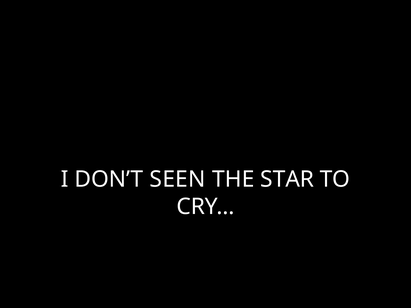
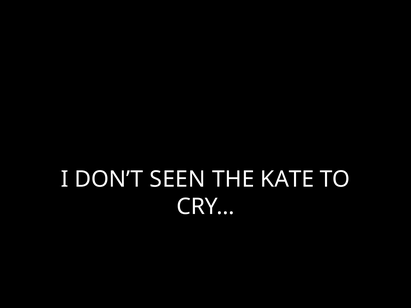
STAR: STAR -> KATE (287, 179)
